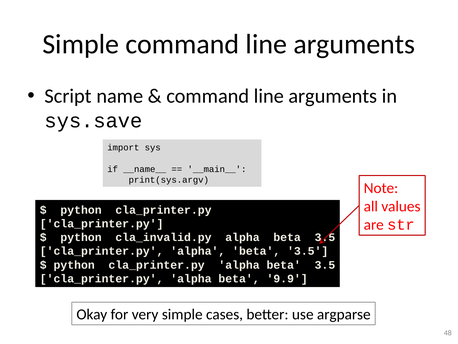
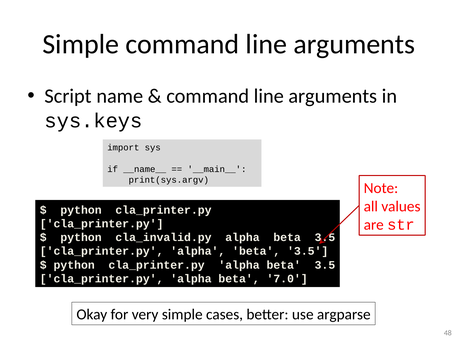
sys.save: sys.save -> sys.keys (94, 121)
9.9: 9.9 -> 7.0 (287, 278)
